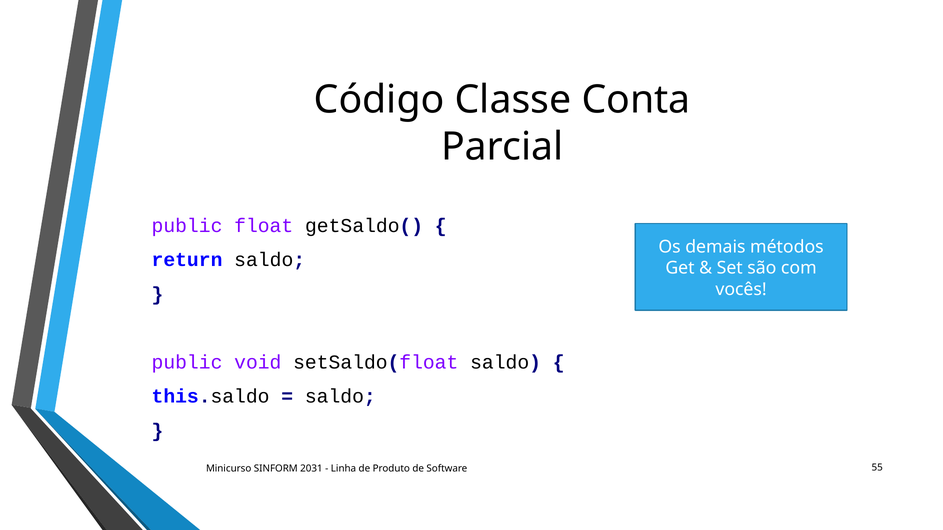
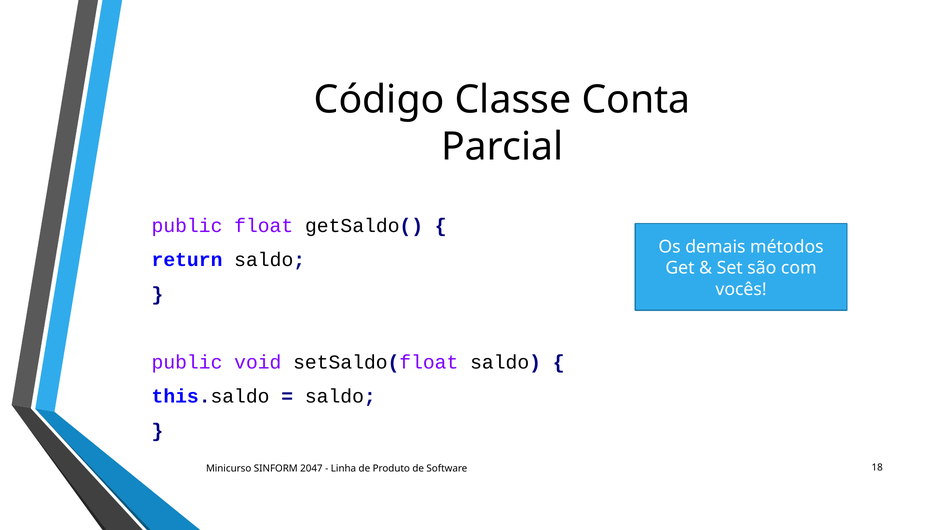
2031: 2031 -> 2047 (311, 469)
55: 55 -> 18 (877, 468)
